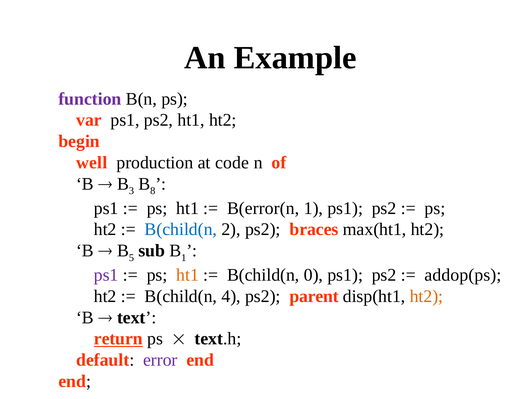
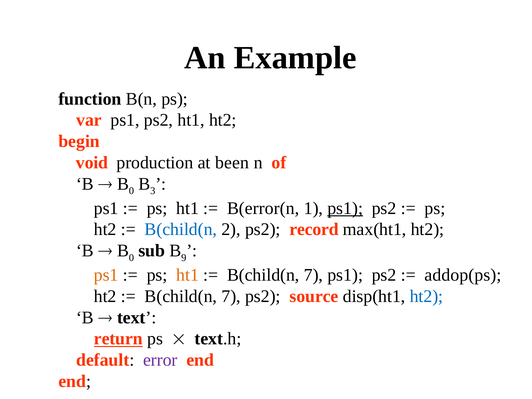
function colour: purple -> black (90, 99)
well: well -> void (92, 163)
code: code -> been (232, 163)
3: 3 -> 0 (131, 191)
8: 8 -> 3 (153, 191)
ps1 underline: none -> present (345, 208)
braces: braces -> record (314, 229)
5: 5 -> 0 (131, 258)
B 1: 1 -> 9 (184, 258)
ps1 colour: purple -> orange (106, 275)
0: 0 -> 7 (313, 275)
4: 4 -> 7 (231, 296)
parent: parent -> source (314, 296)
ht2 colour: orange -> blue (427, 296)
